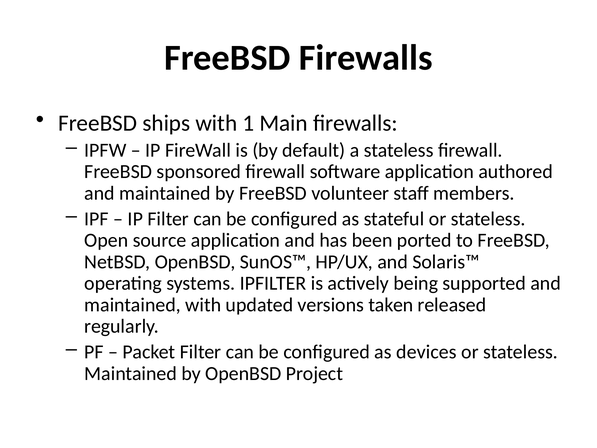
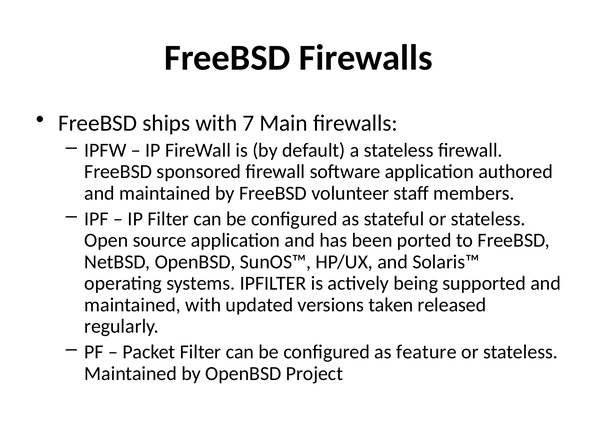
1: 1 -> 7 (248, 123)
devices: devices -> feature (426, 352)
